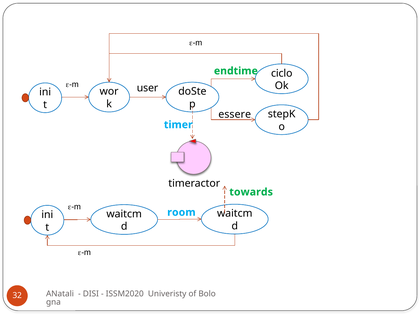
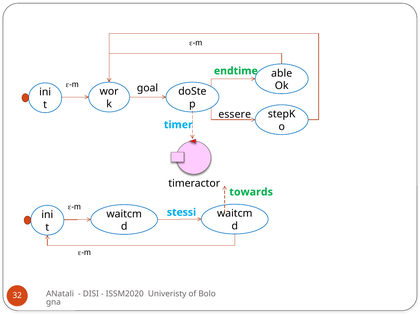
ciclo: ciclo -> able (282, 73)
user: user -> goal (147, 88)
room: room -> stessi (181, 212)
